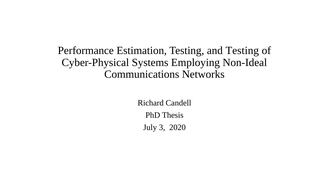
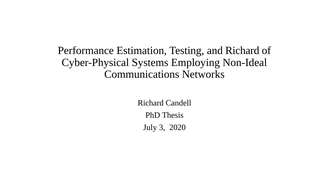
and Testing: Testing -> Richard (242, 51)
